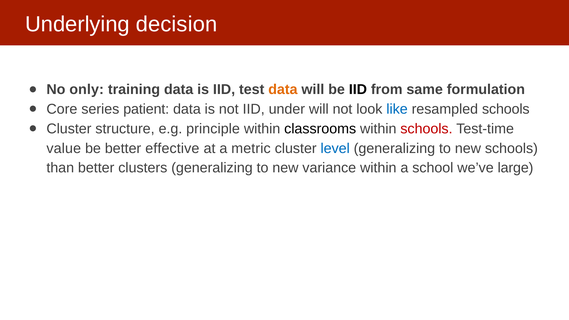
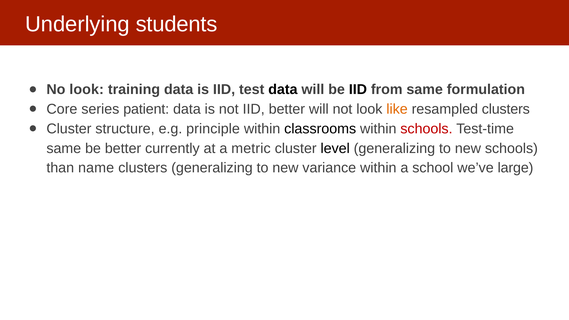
decision: decision -> students (177, 24)
No only: only -> look (87, 89)
data colour: orange -> black (283, 89)
IID under: under -> better (287, 109)
like colour: blue -> orange (397, 109)
resampled schools: schools -> clusters (506, 109)
value: value -> same (64, 148)
effective: effective -> currently (172, 148)
level colour: blue -> black (335, 148)
than better: better -> name (96, 168)
